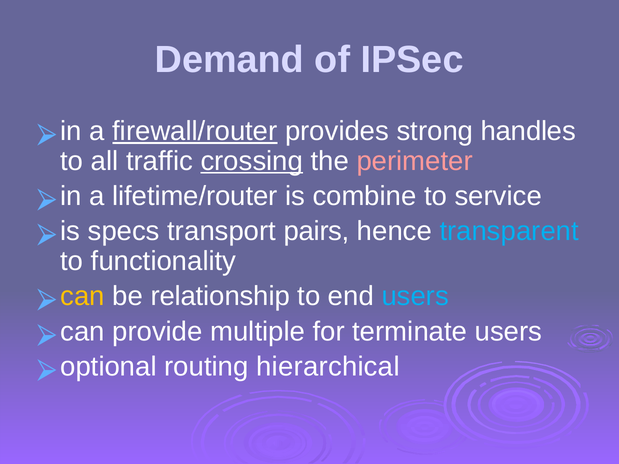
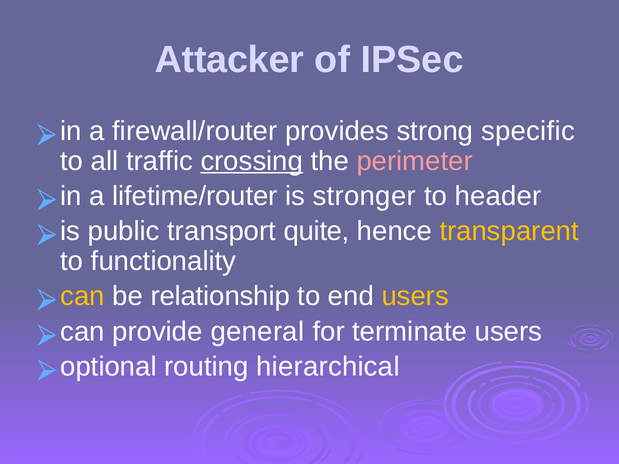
Demand: Demand -> Attacker (230, 60)
firewall/router underline: present -> none (195, 131)
handles: handles -> specific (528, 131)
combine: combine -> stronger (364, 196)
service: service -> header (498, 196)
specs: specs -> public (124, 232)
pairs: pairs -> quite (317, 232)
transparent colour: light blue -> yellow (509, 232)
users colour: light blue -> yellow (415, 296)
multiple: multiple -> general (257, 332)
